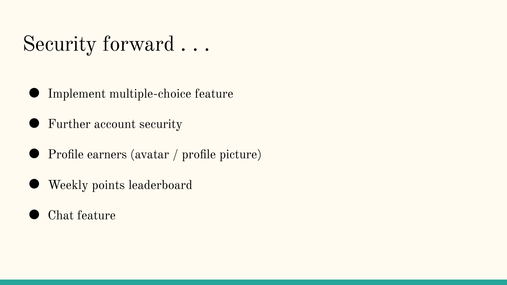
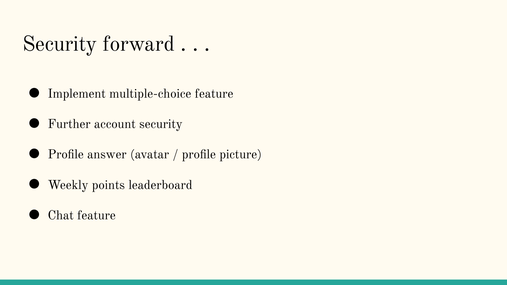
earners: earners -> answer (107, 155)
